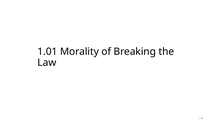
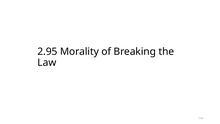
1.01: 1.01 -> 2.95 (47, 52)
